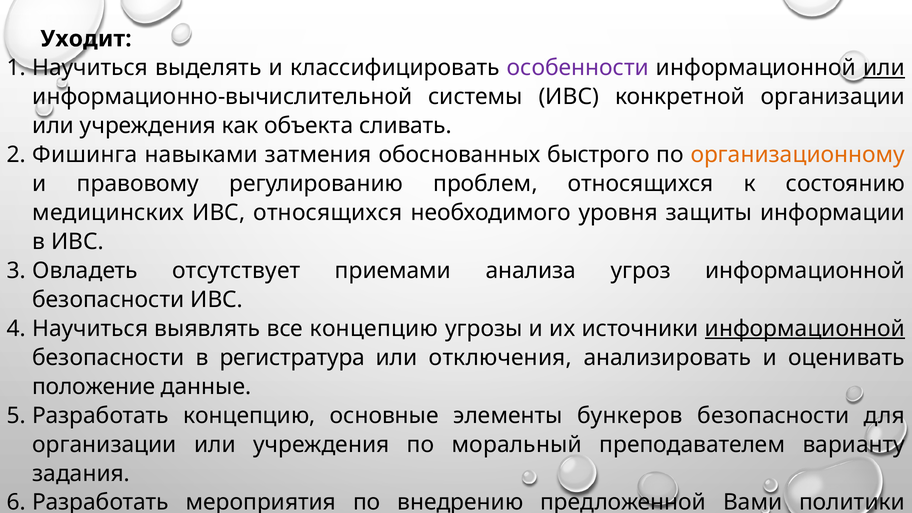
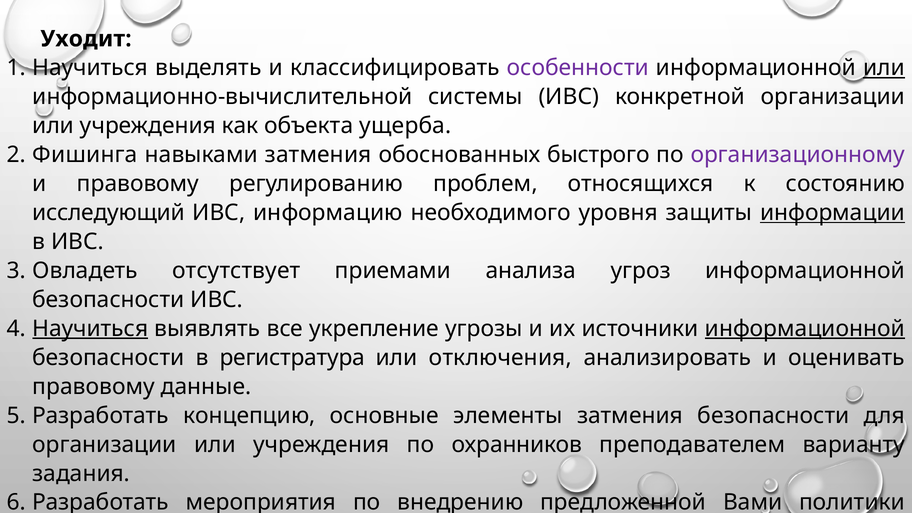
сливать: сливать -> ущерба (405, 126)
организационному colour: orange -> purple (798, 155)
медицинских: медицинских -> исследующий (109, 213)
ИВС относящихся: относящихся -> информацию (328, 213)
информации underline: none -> present (833, 213)
Научиться underline: none -> present (90, 329)
все концепцию: концепцию -> укрепление (374, 329)
положение: положение -> правовому (94, 387)
элементы бункеров: бункеров -> затмения (630, 416)
моральный: моральный -> охранников (517, 445)
